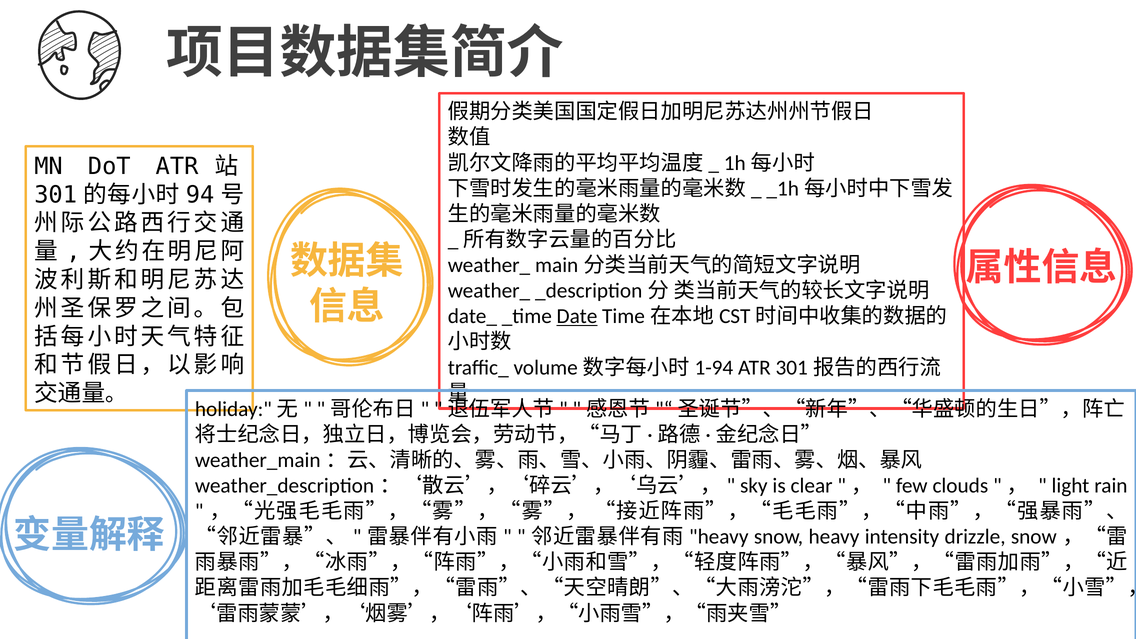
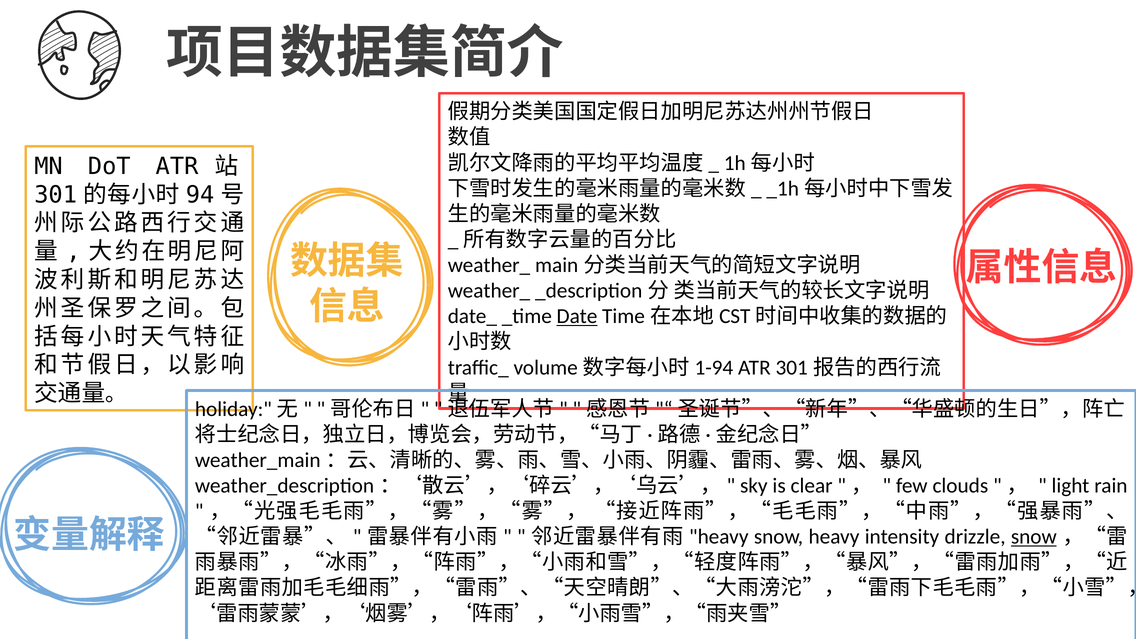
snow underline: none -> present (1034, 537)
